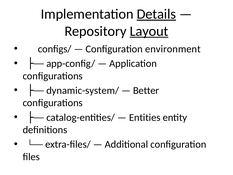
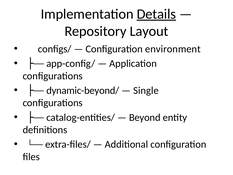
Layout underline: present -> none (149, 31)
dynamic-system/: dynamic-system/ -> dynamic-beyond/ (83, 90)
Better: Better -> Single (146, 90)
Entities: Entities -> Beyond (145, 117)
